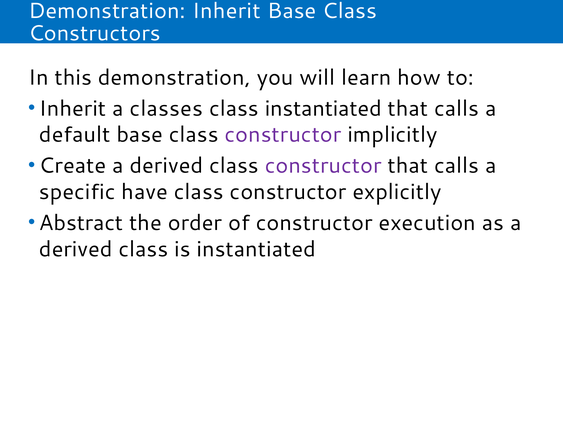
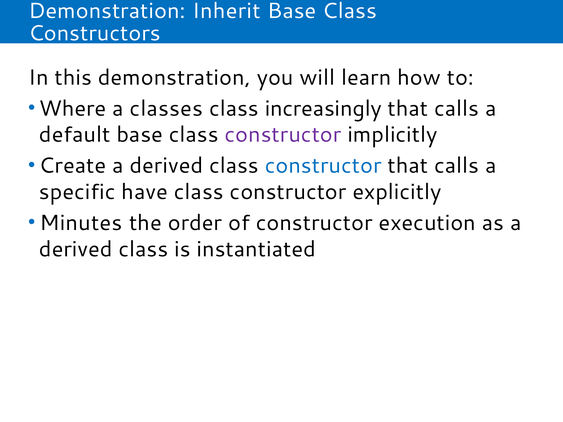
Inherit: Inherit -> Where (73, 109)
class instantiated: instantiated -> increasingly (323, 109)
constructor colour: purple -> blue (323, 166)
Abstract: Abstract -> Minutes (81, 223)
